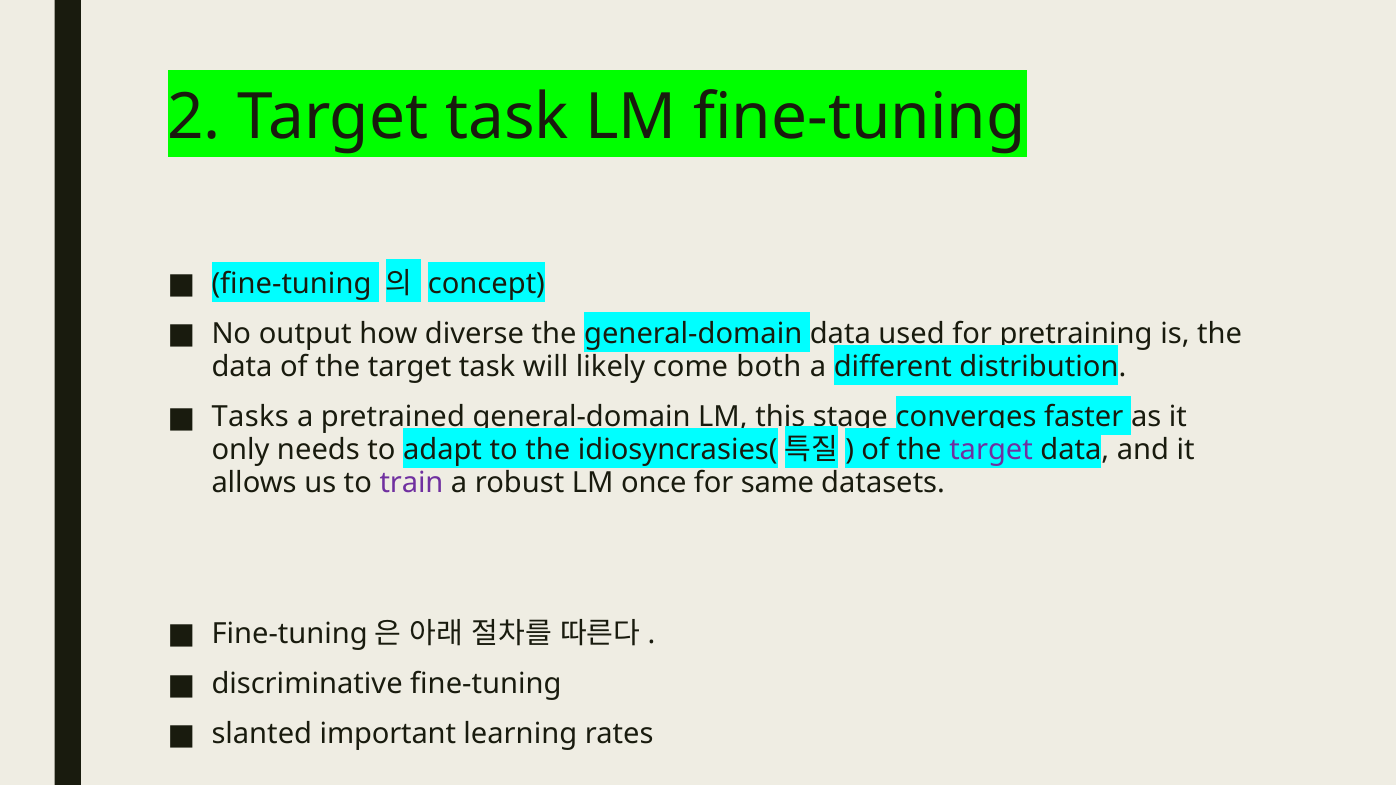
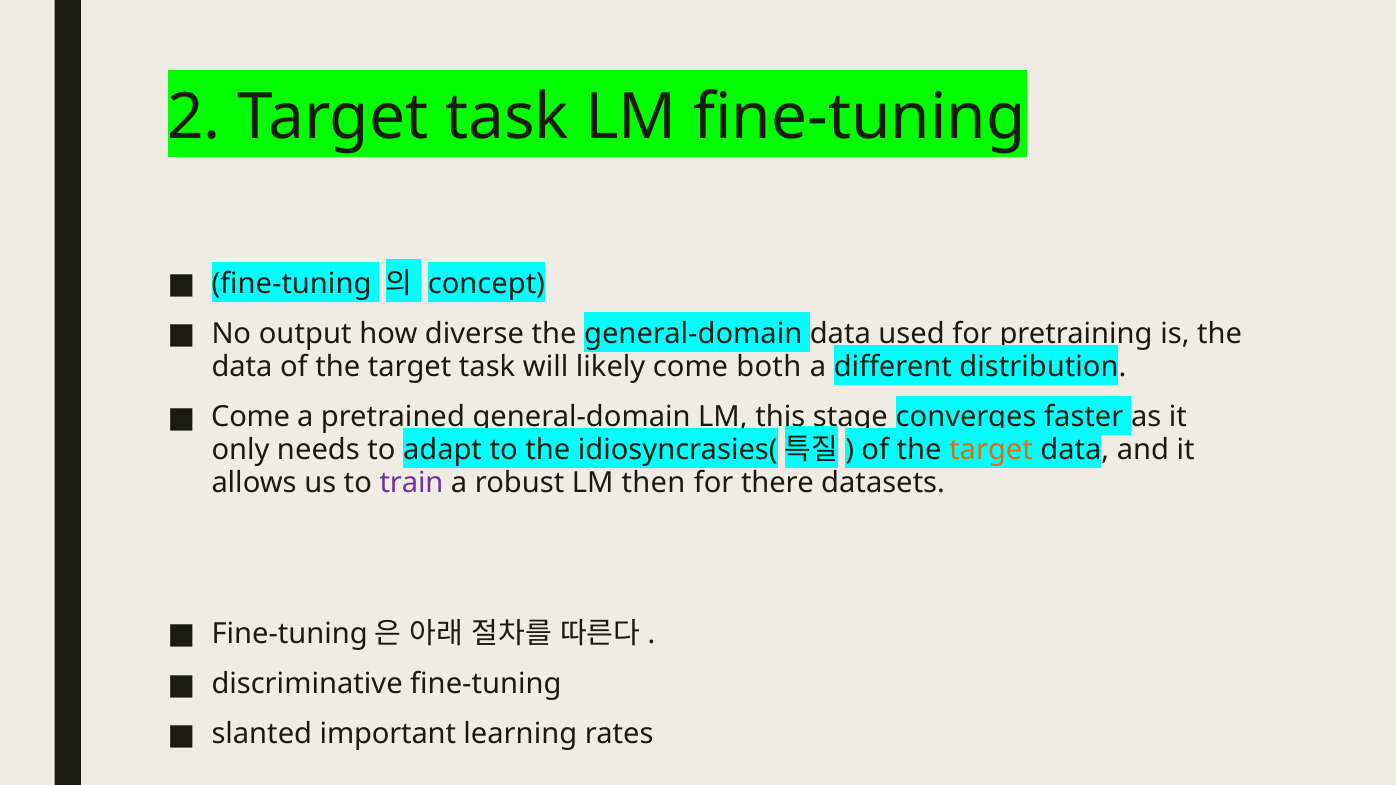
Tasks: Tasks -> Come (251, 417)
target colour: purple -> orange (991, 450)
once: once -> then (654, 483)
same: same -> there (777, 483)
